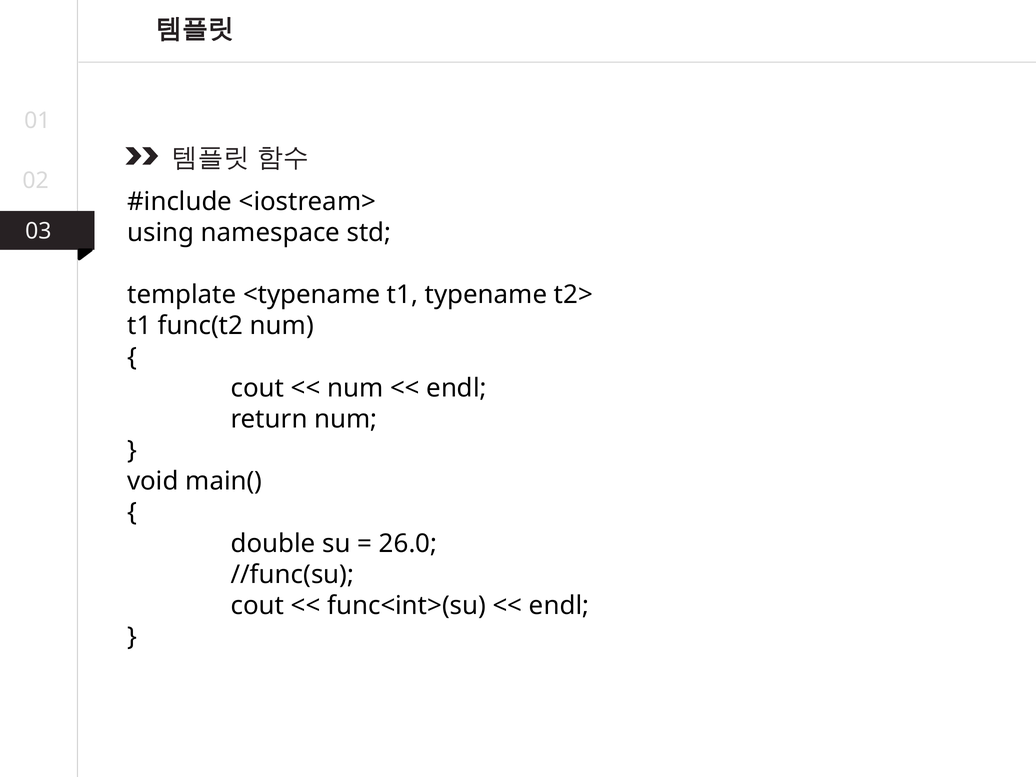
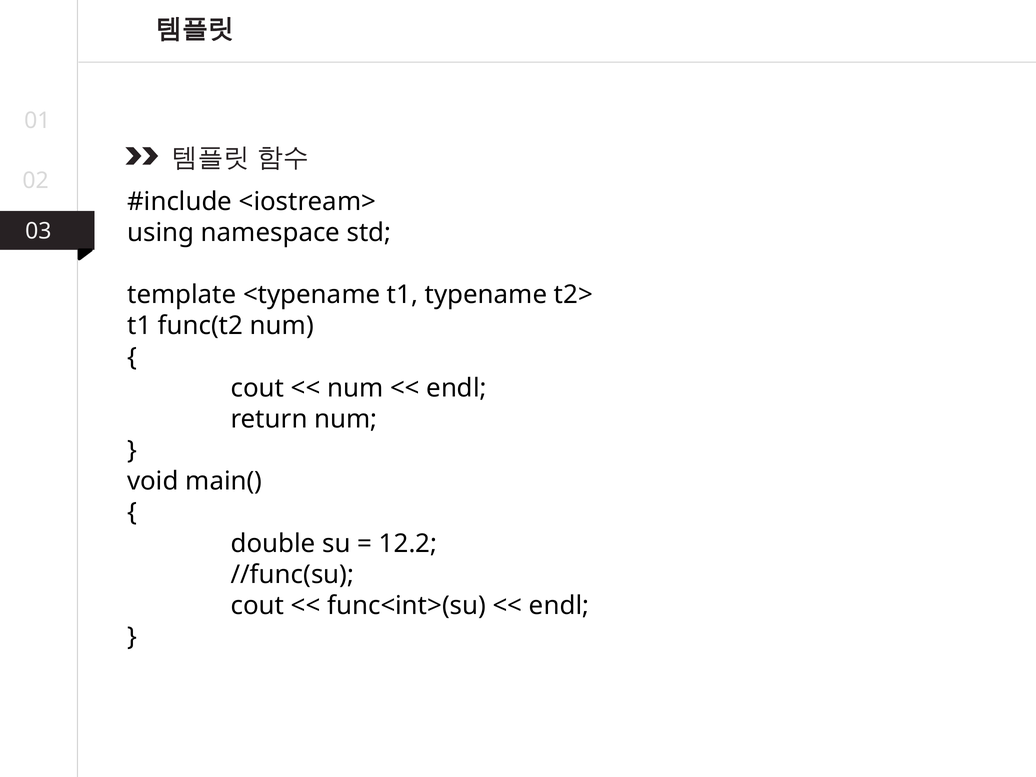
26.0: 26.0 -> 12.2 (408, 543)
